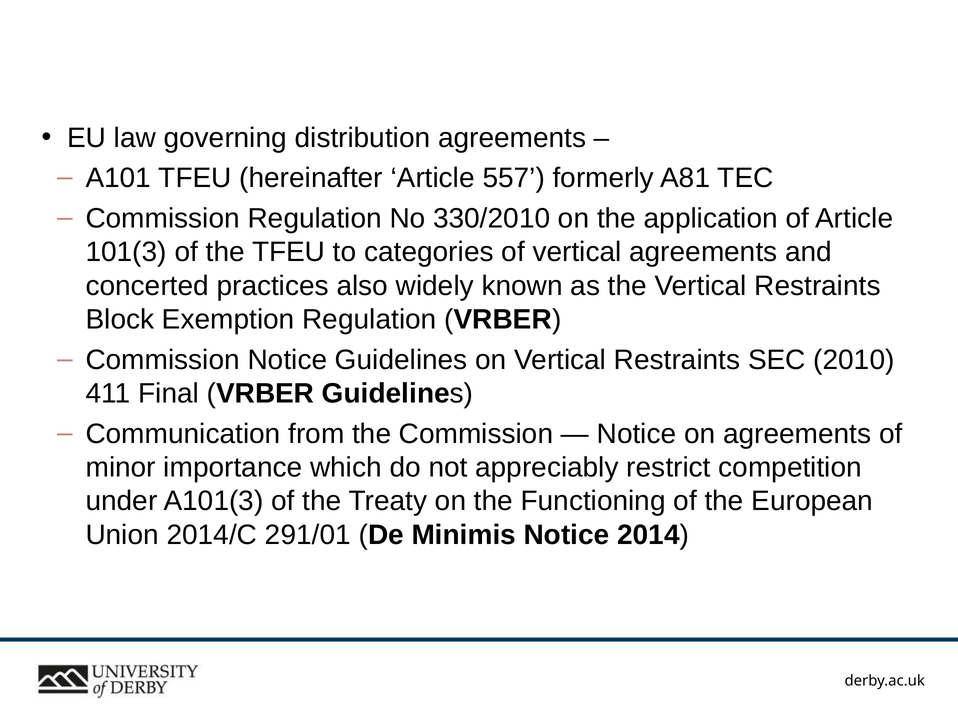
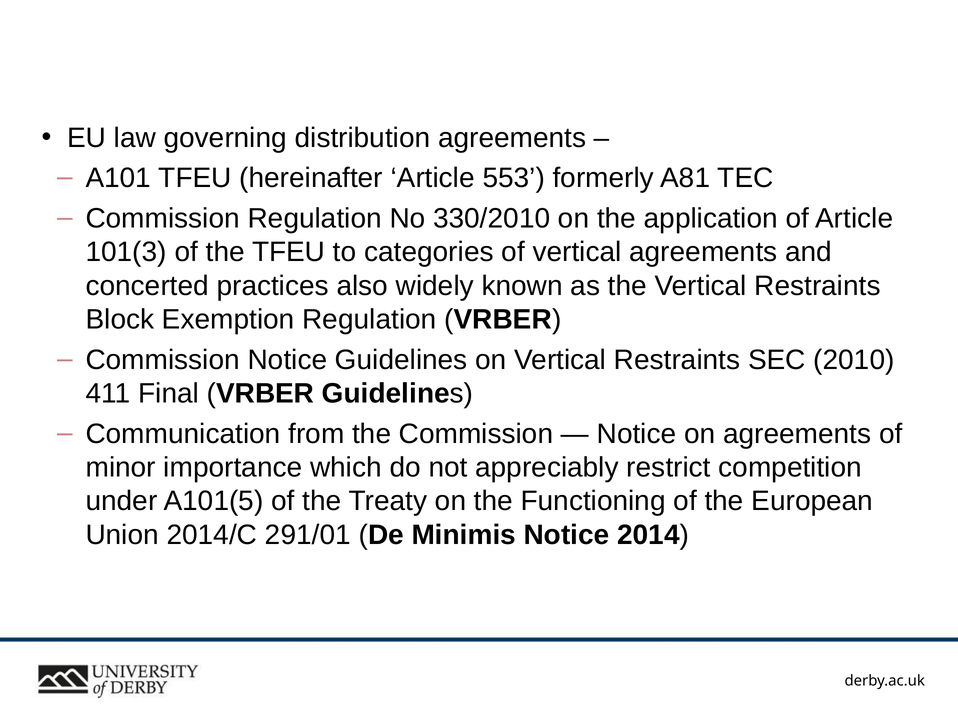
557: 557 -> 553 (514, 178)
A101(3: A101(3 -> A101(5 (214, 501)
